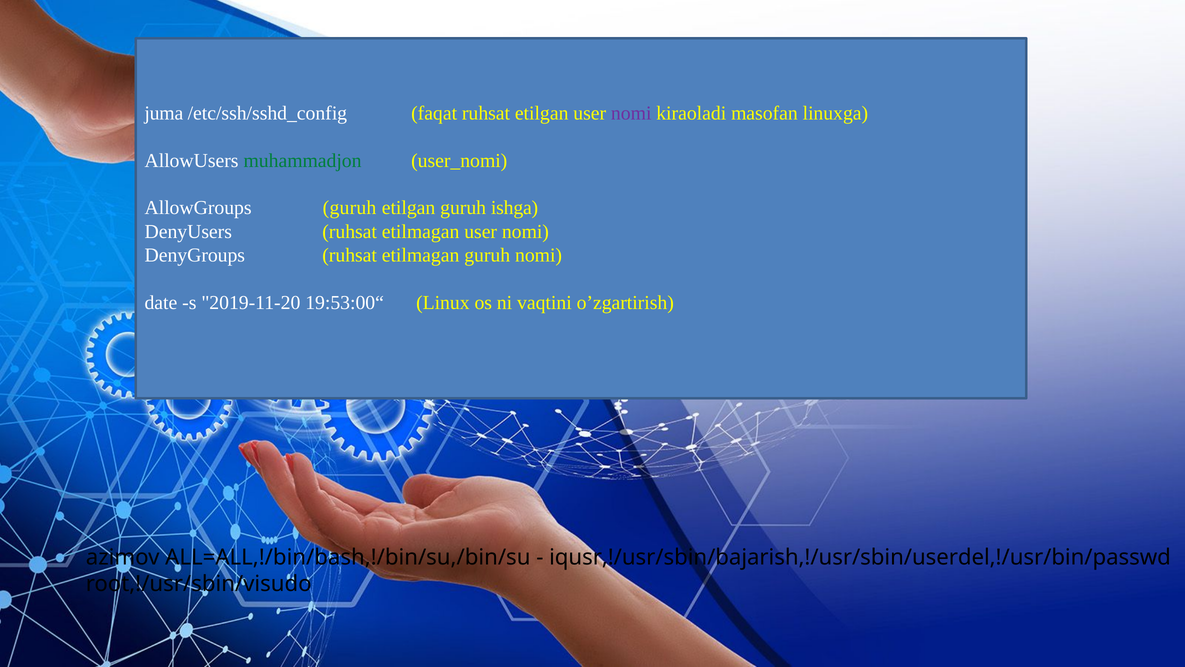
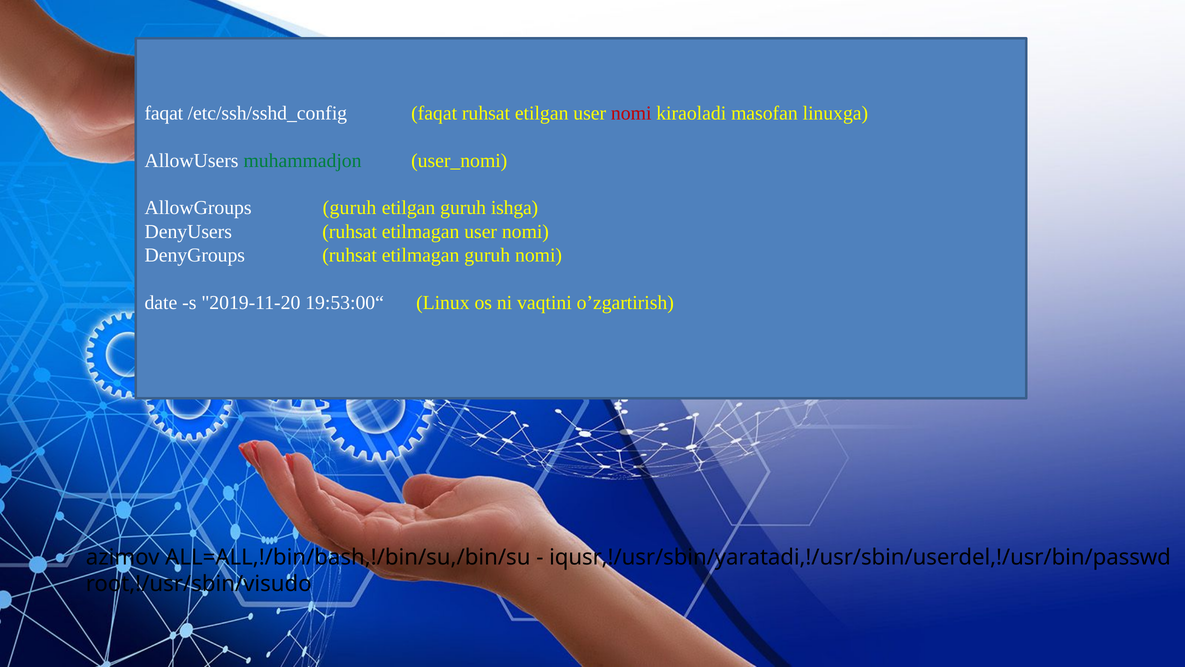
juma: juma -> faqat (164, 113)
nomi colour: purple -> red (631, 113)
iqusr,!/usr/sbin/bajarish,!/usr/sbin/userdel,!/usr/bin/passwd: iqusr,!/usr/sbin/bajarish,!/usr/sbin/userdel,!/usr/bin/passwd -> iqusr,!/usr/sbin/yaratadi,!/usr/sbin/userdel,!/usr/bin/passwd (860, 557)
